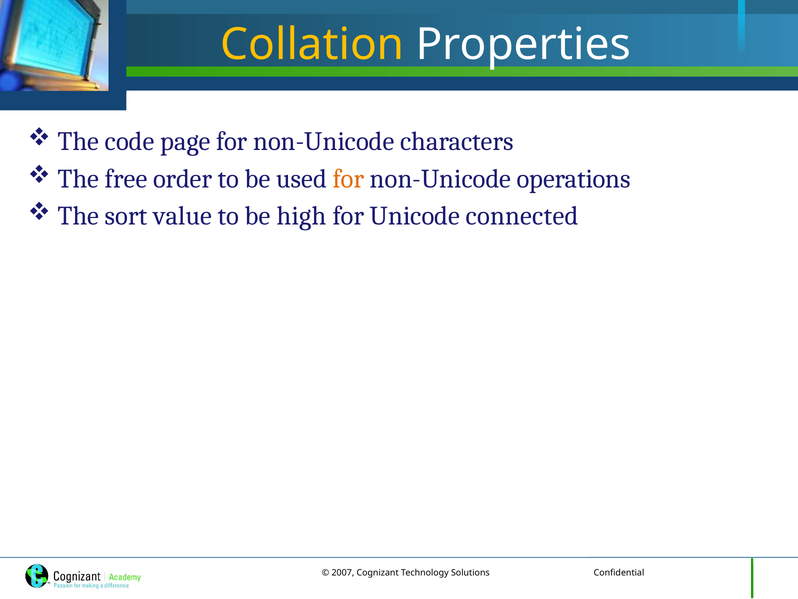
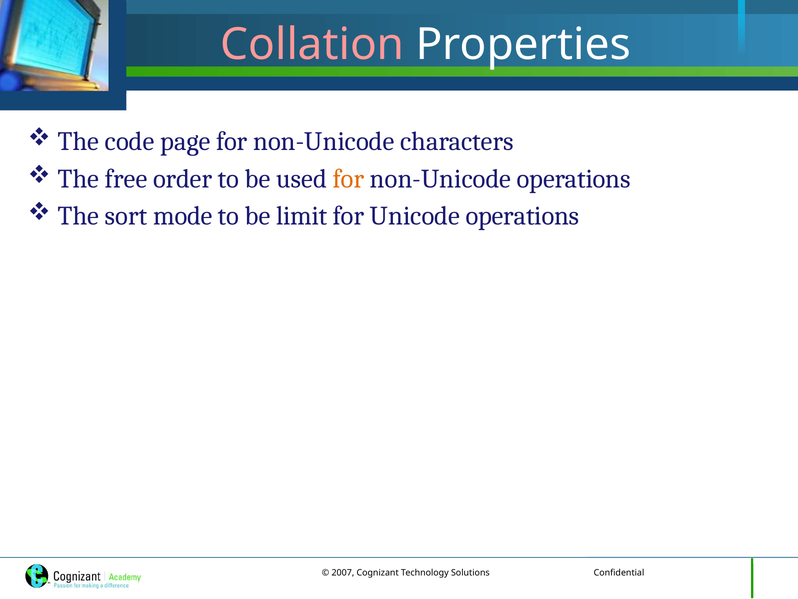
Collation colour: yellow -> pink (312, 44)
value: value -> mode (183, 216)
high: high -> limit (302, 216)
Unicode connected: connected -> operations (522, 216)
